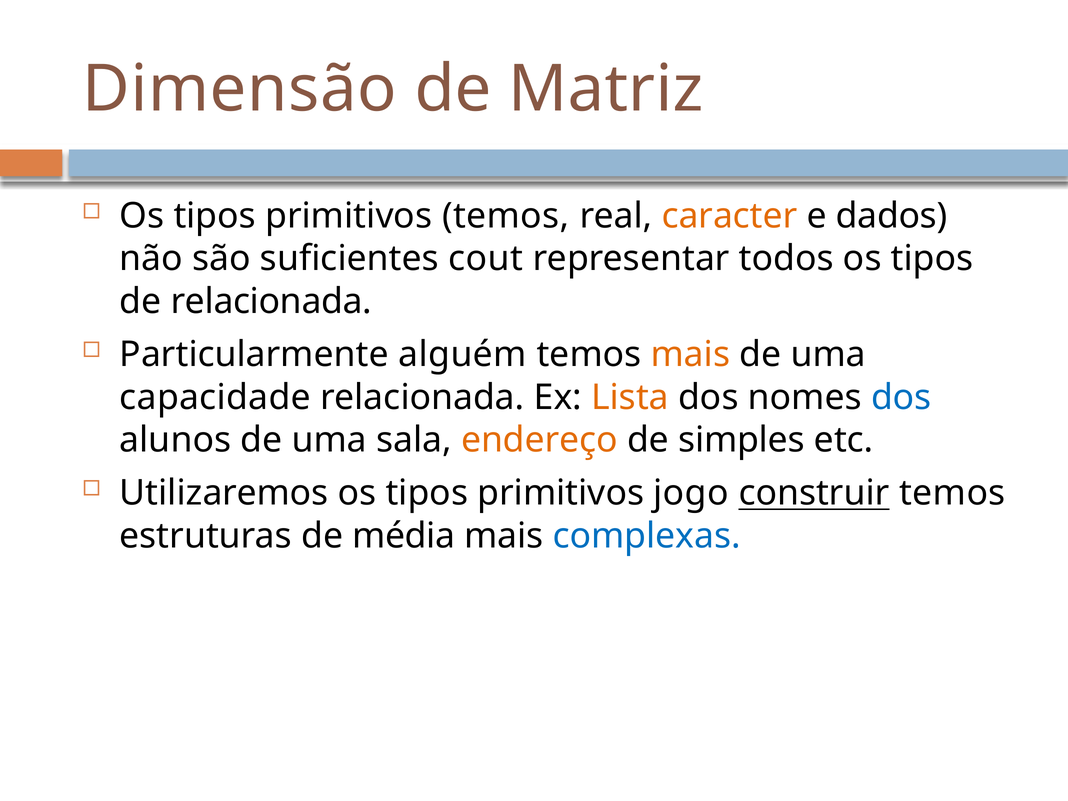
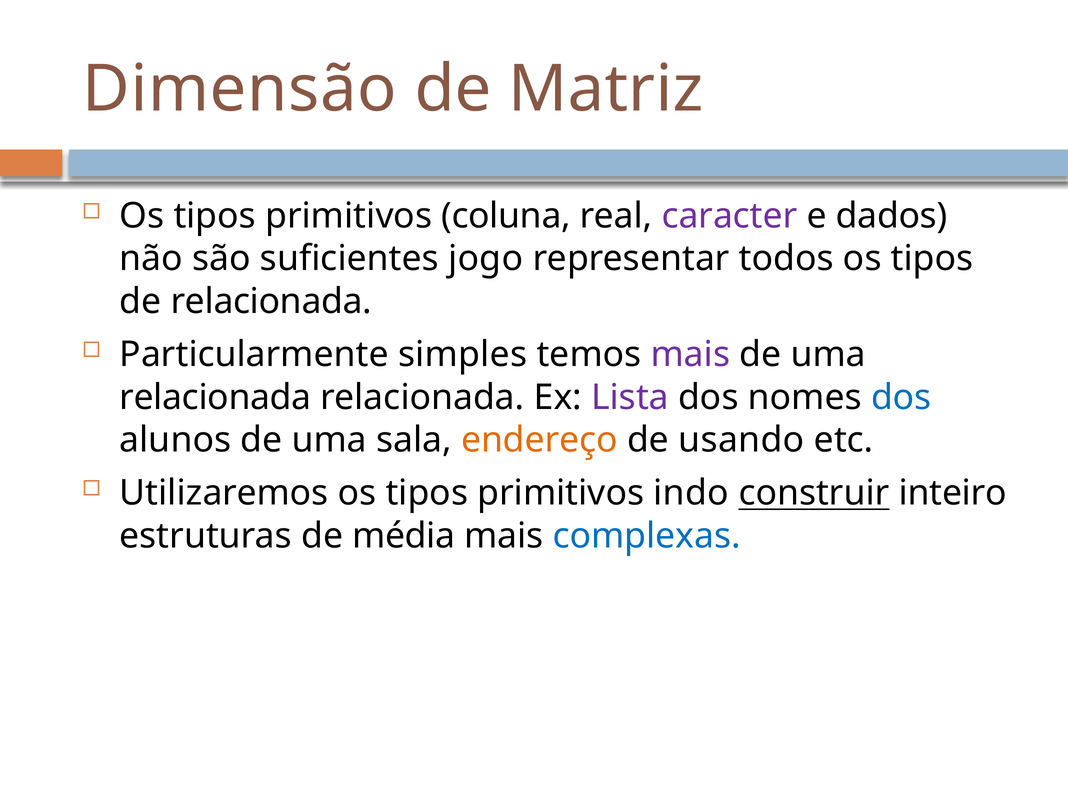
primitivos temos: temos -> coluna (506, 216)
caracter colour: orange -> purple (730, 216)
cout: cout -> jogo (486, 259)
alguém: alguém -> simples (463, 355)
mais colour: orange -> purple (690, 355)
capacidade: capacidade -> relacionada (215, 397)
Lista colour: orange -> purple (630, 397)
simples: simples -> usando (741, 440)
jogo: jogo -> indo (691, 493)
construir temos: temos -> inteiro (953, 493)
